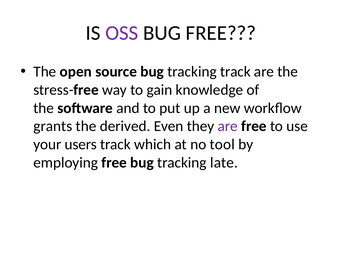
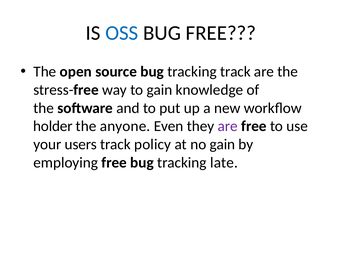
OSS colour: purple -> blue (122, 33)
grants: grants -> holder (53, 126)
derived: derived -> anyone (125, 126)
which: which -> policy (153, 145)
no tool: tool -> gain (222, 145)
